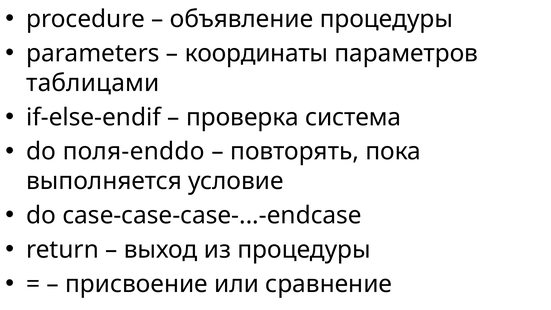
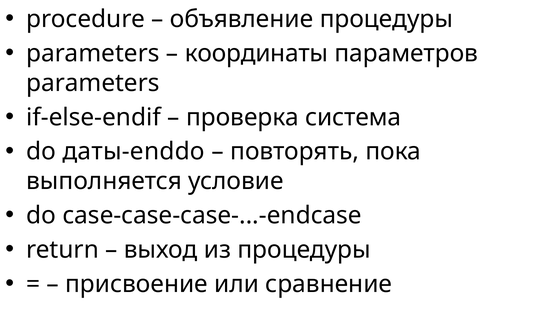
таблицами: таблицами -> parameters (93, 83)
поля-enddo: поля-enddo -> даты-enddo (134, 152)
